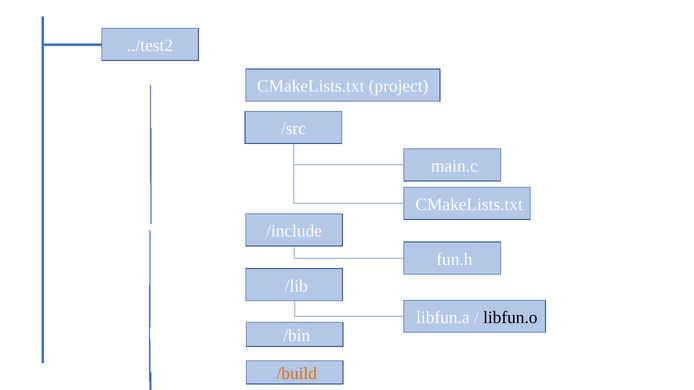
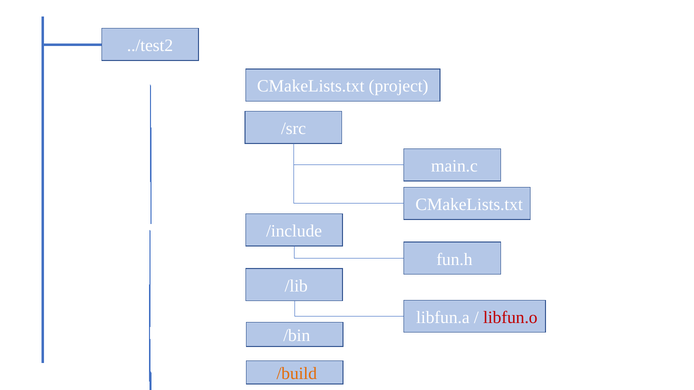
libfun.o colour: black -> red (510, 318)
